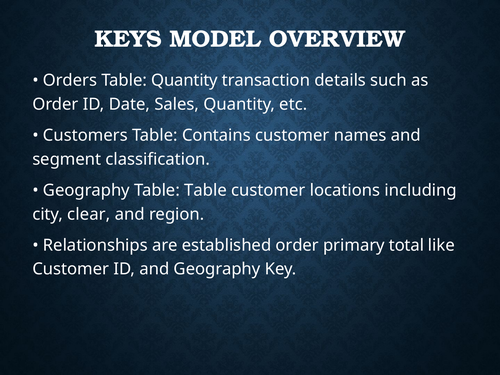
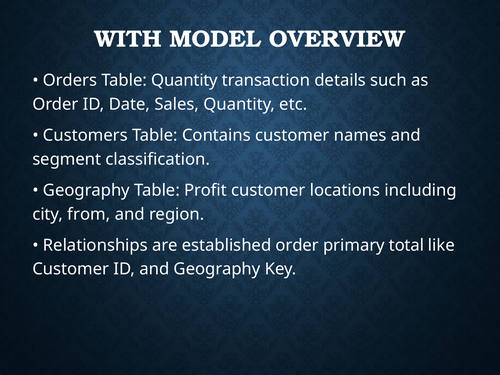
KEYS: KEYS -> WITH (128, 39)
Table Table: Table -> Profit (206, 190)
clear: clear -> from (89, 214)
